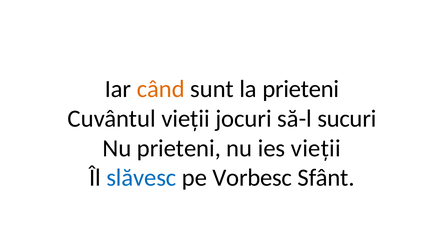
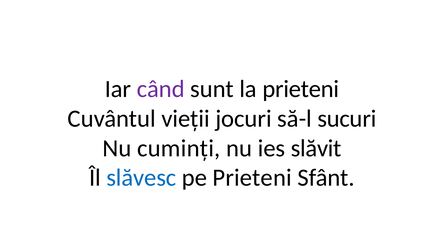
când colour: orange -> purple (161, 89)
Nu prieteni: prieteni -> cuminți (179, 148)
ies vieții: vieții -> slăvit (316, 148)
pe Vorbesc: Vorbesc -> Prieteni (252, 178)
